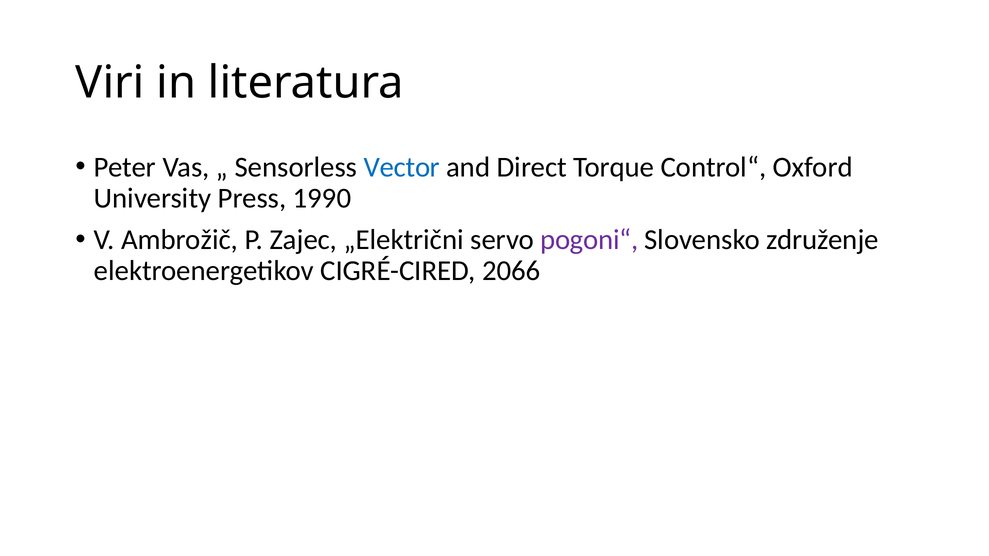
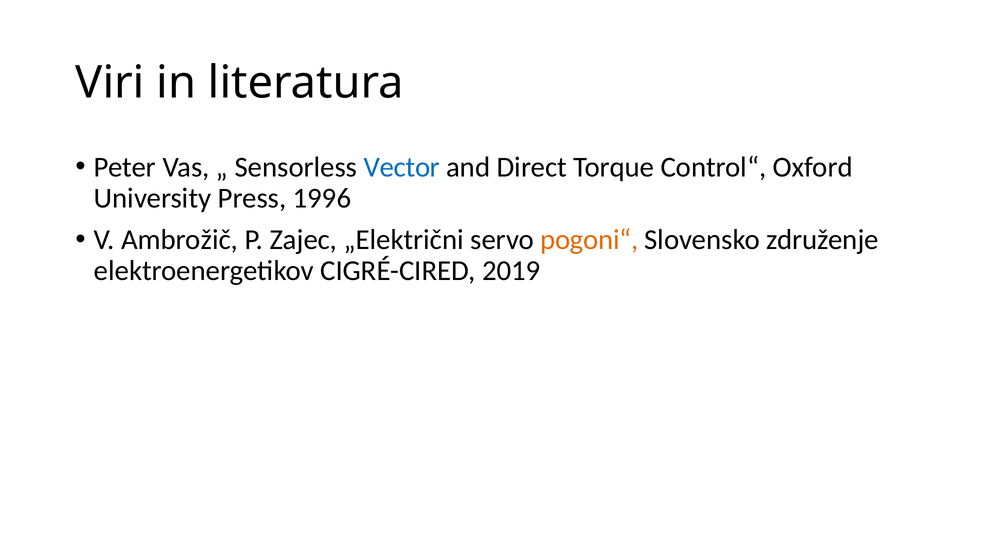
1990: 1990 -> 1996 (322, 198)
pogoni“ colour: purple -> orange (589, 240)
2066: 2066 -> 2019 (511, 271)
